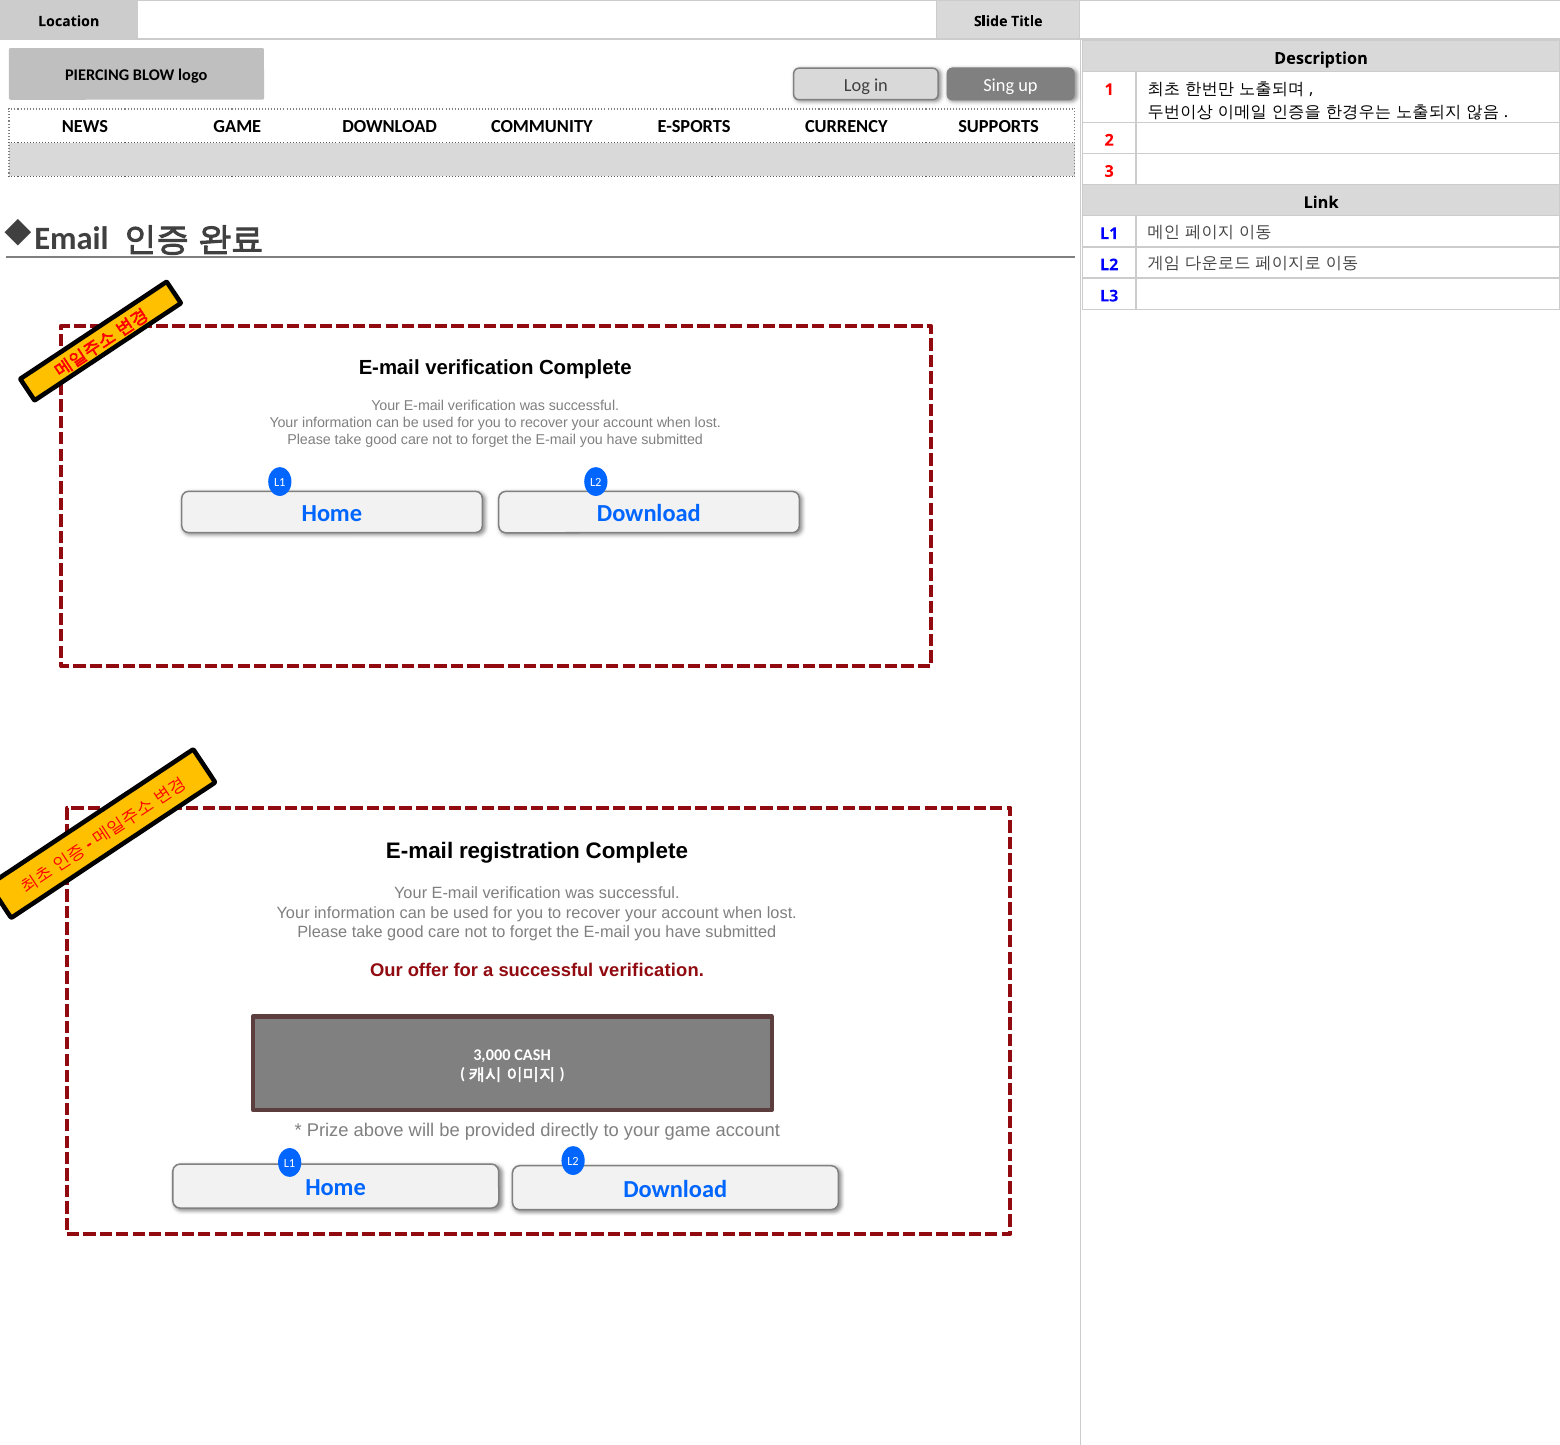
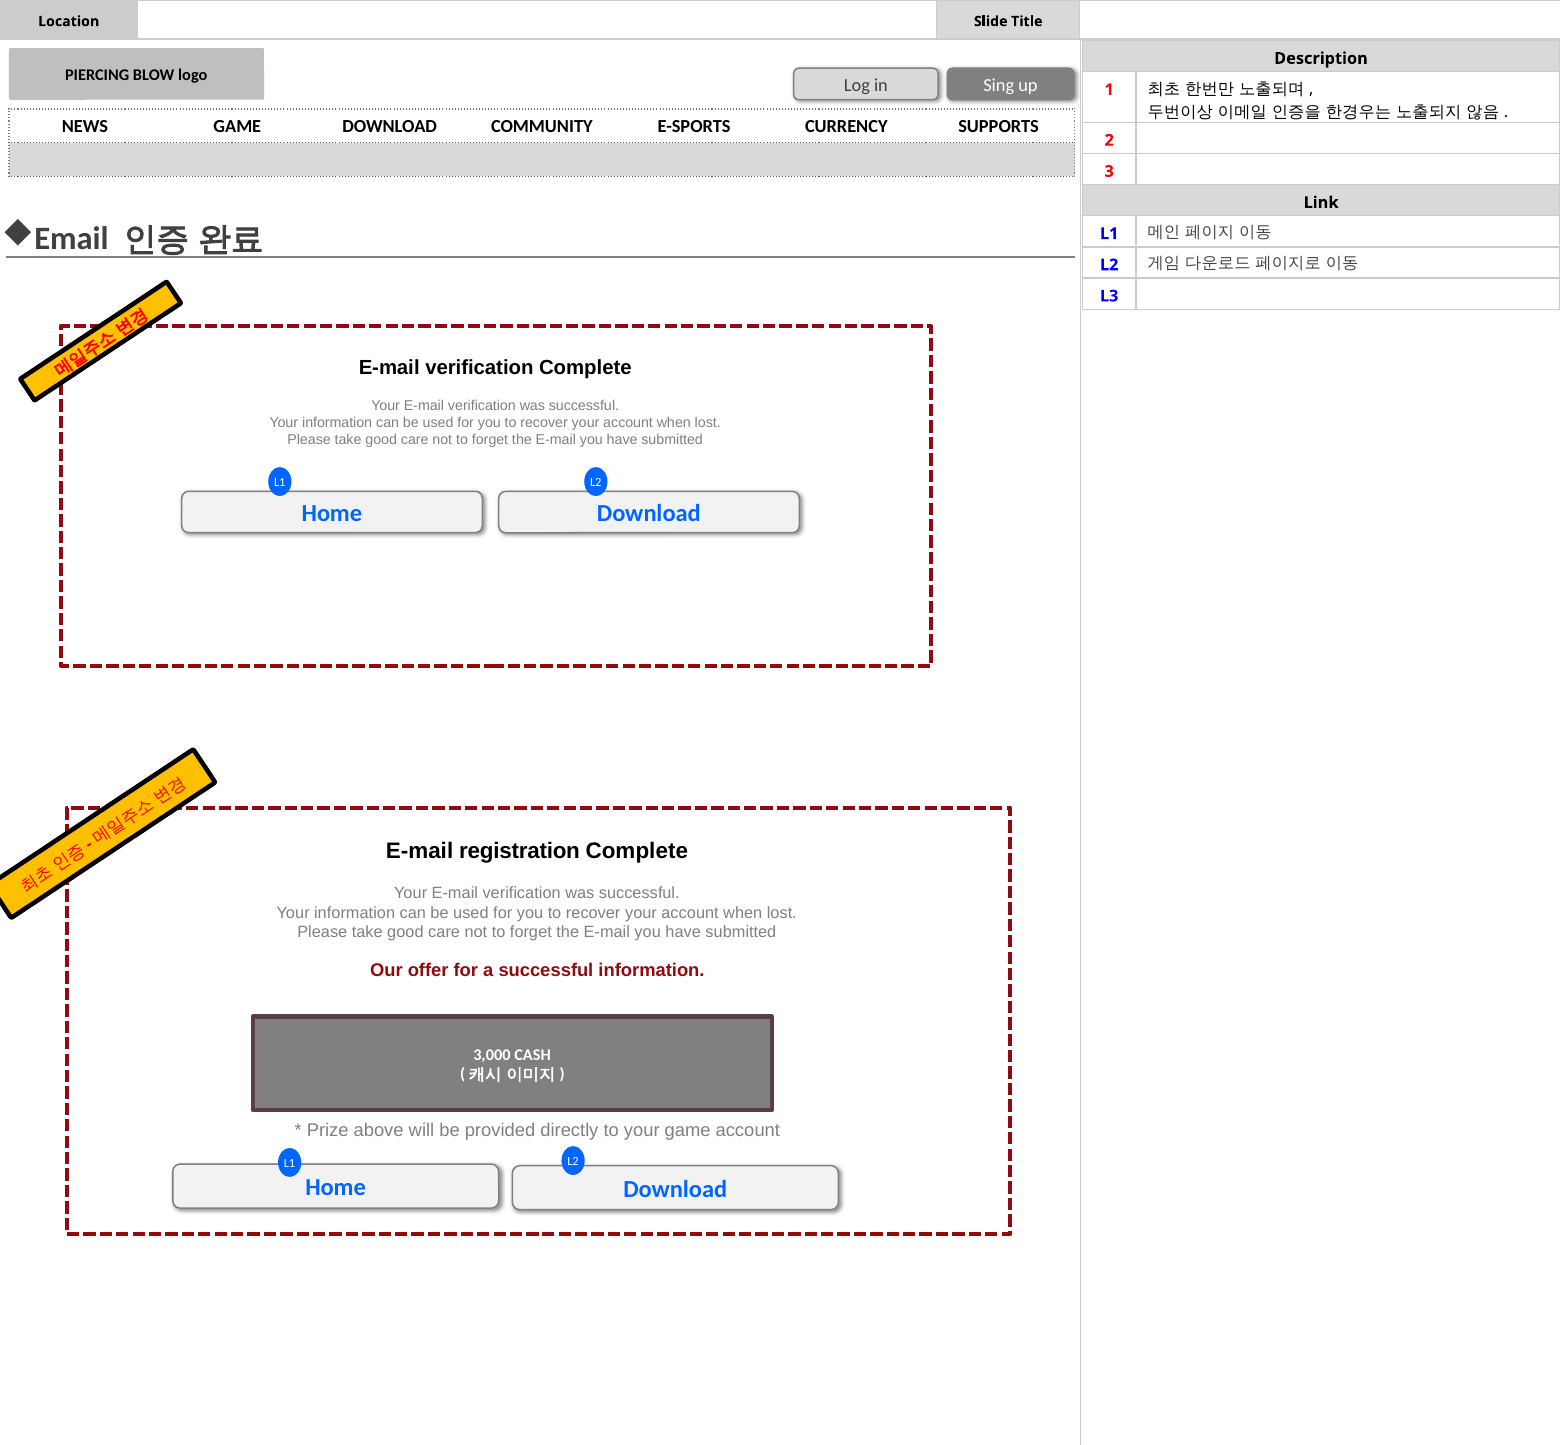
successful verification: verification -> information (652, 970)
